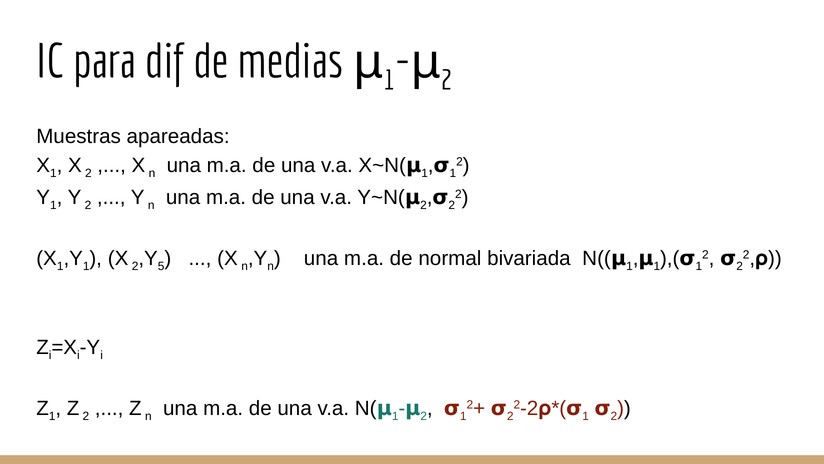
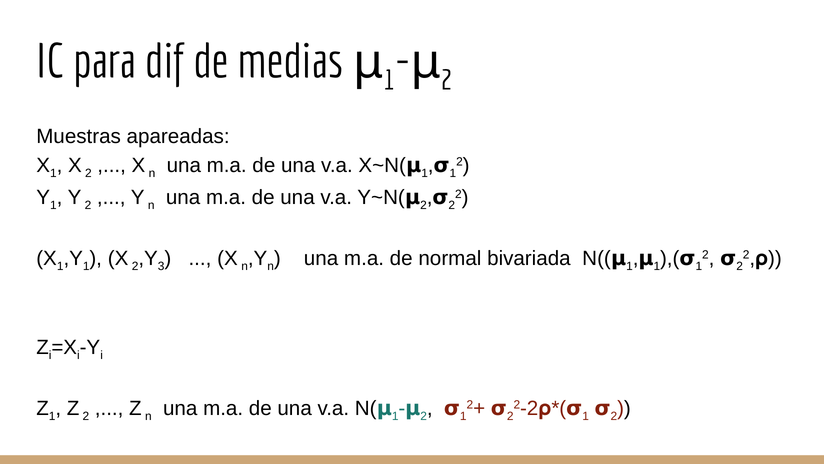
5: 5 -> 3 (161, 266)
